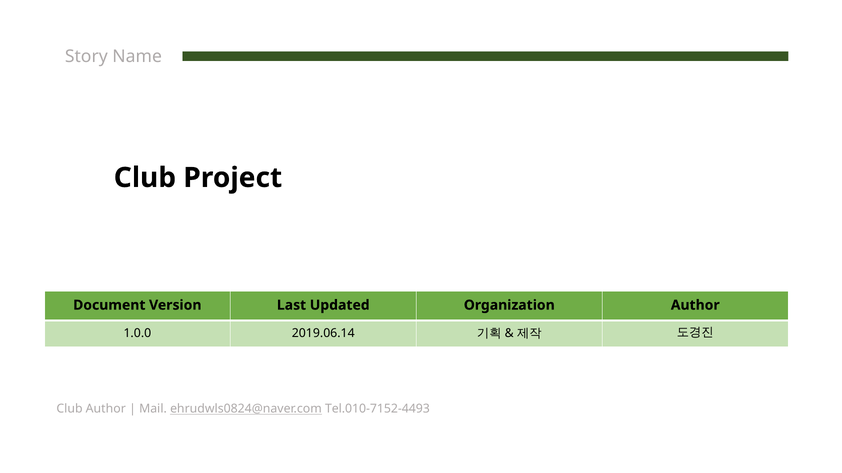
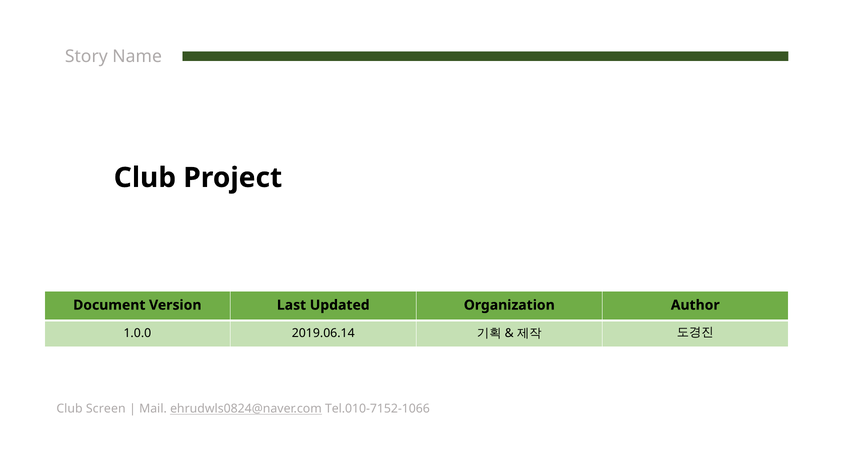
Club Author: Author -> Screen (106, 409)
Tel.010-7152-4493: Tel.010-7152-4493 -> Tel.010-7152-1066 (377, 409)
